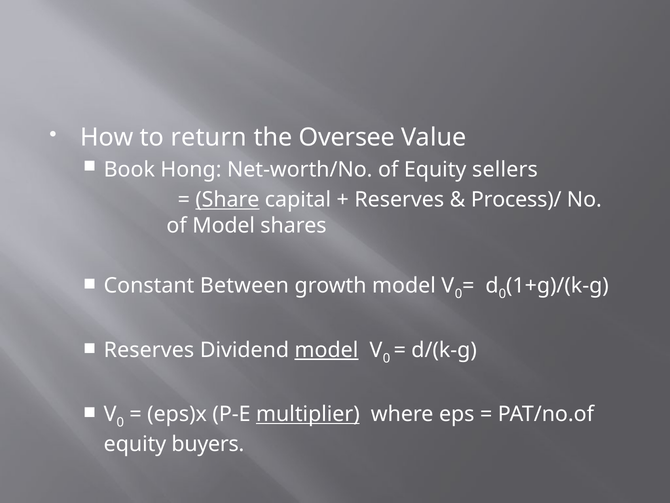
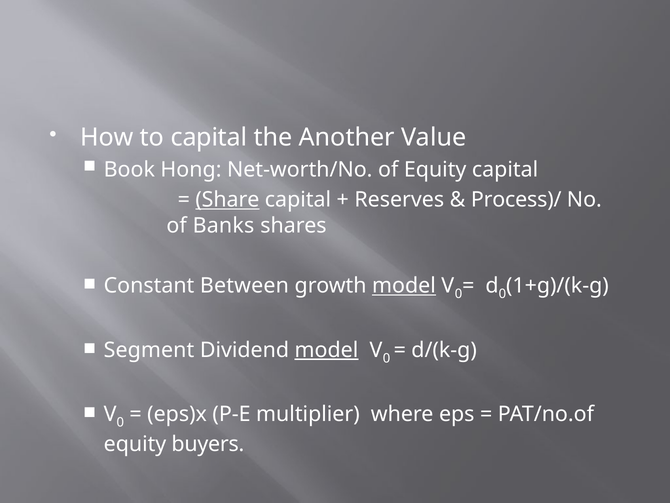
to return: return -> capital (209, 137)
Oversee: Oversee -> Another (347, 137)
Equity sellers: sellers -> capital (505, 170)
of Model: Model -> Banks (223, 225)
model underline: none -> present (404, 286)
Reserves: Reserves -> Segment (149, 350)
multiplier underline: present -> none (308, 414)
